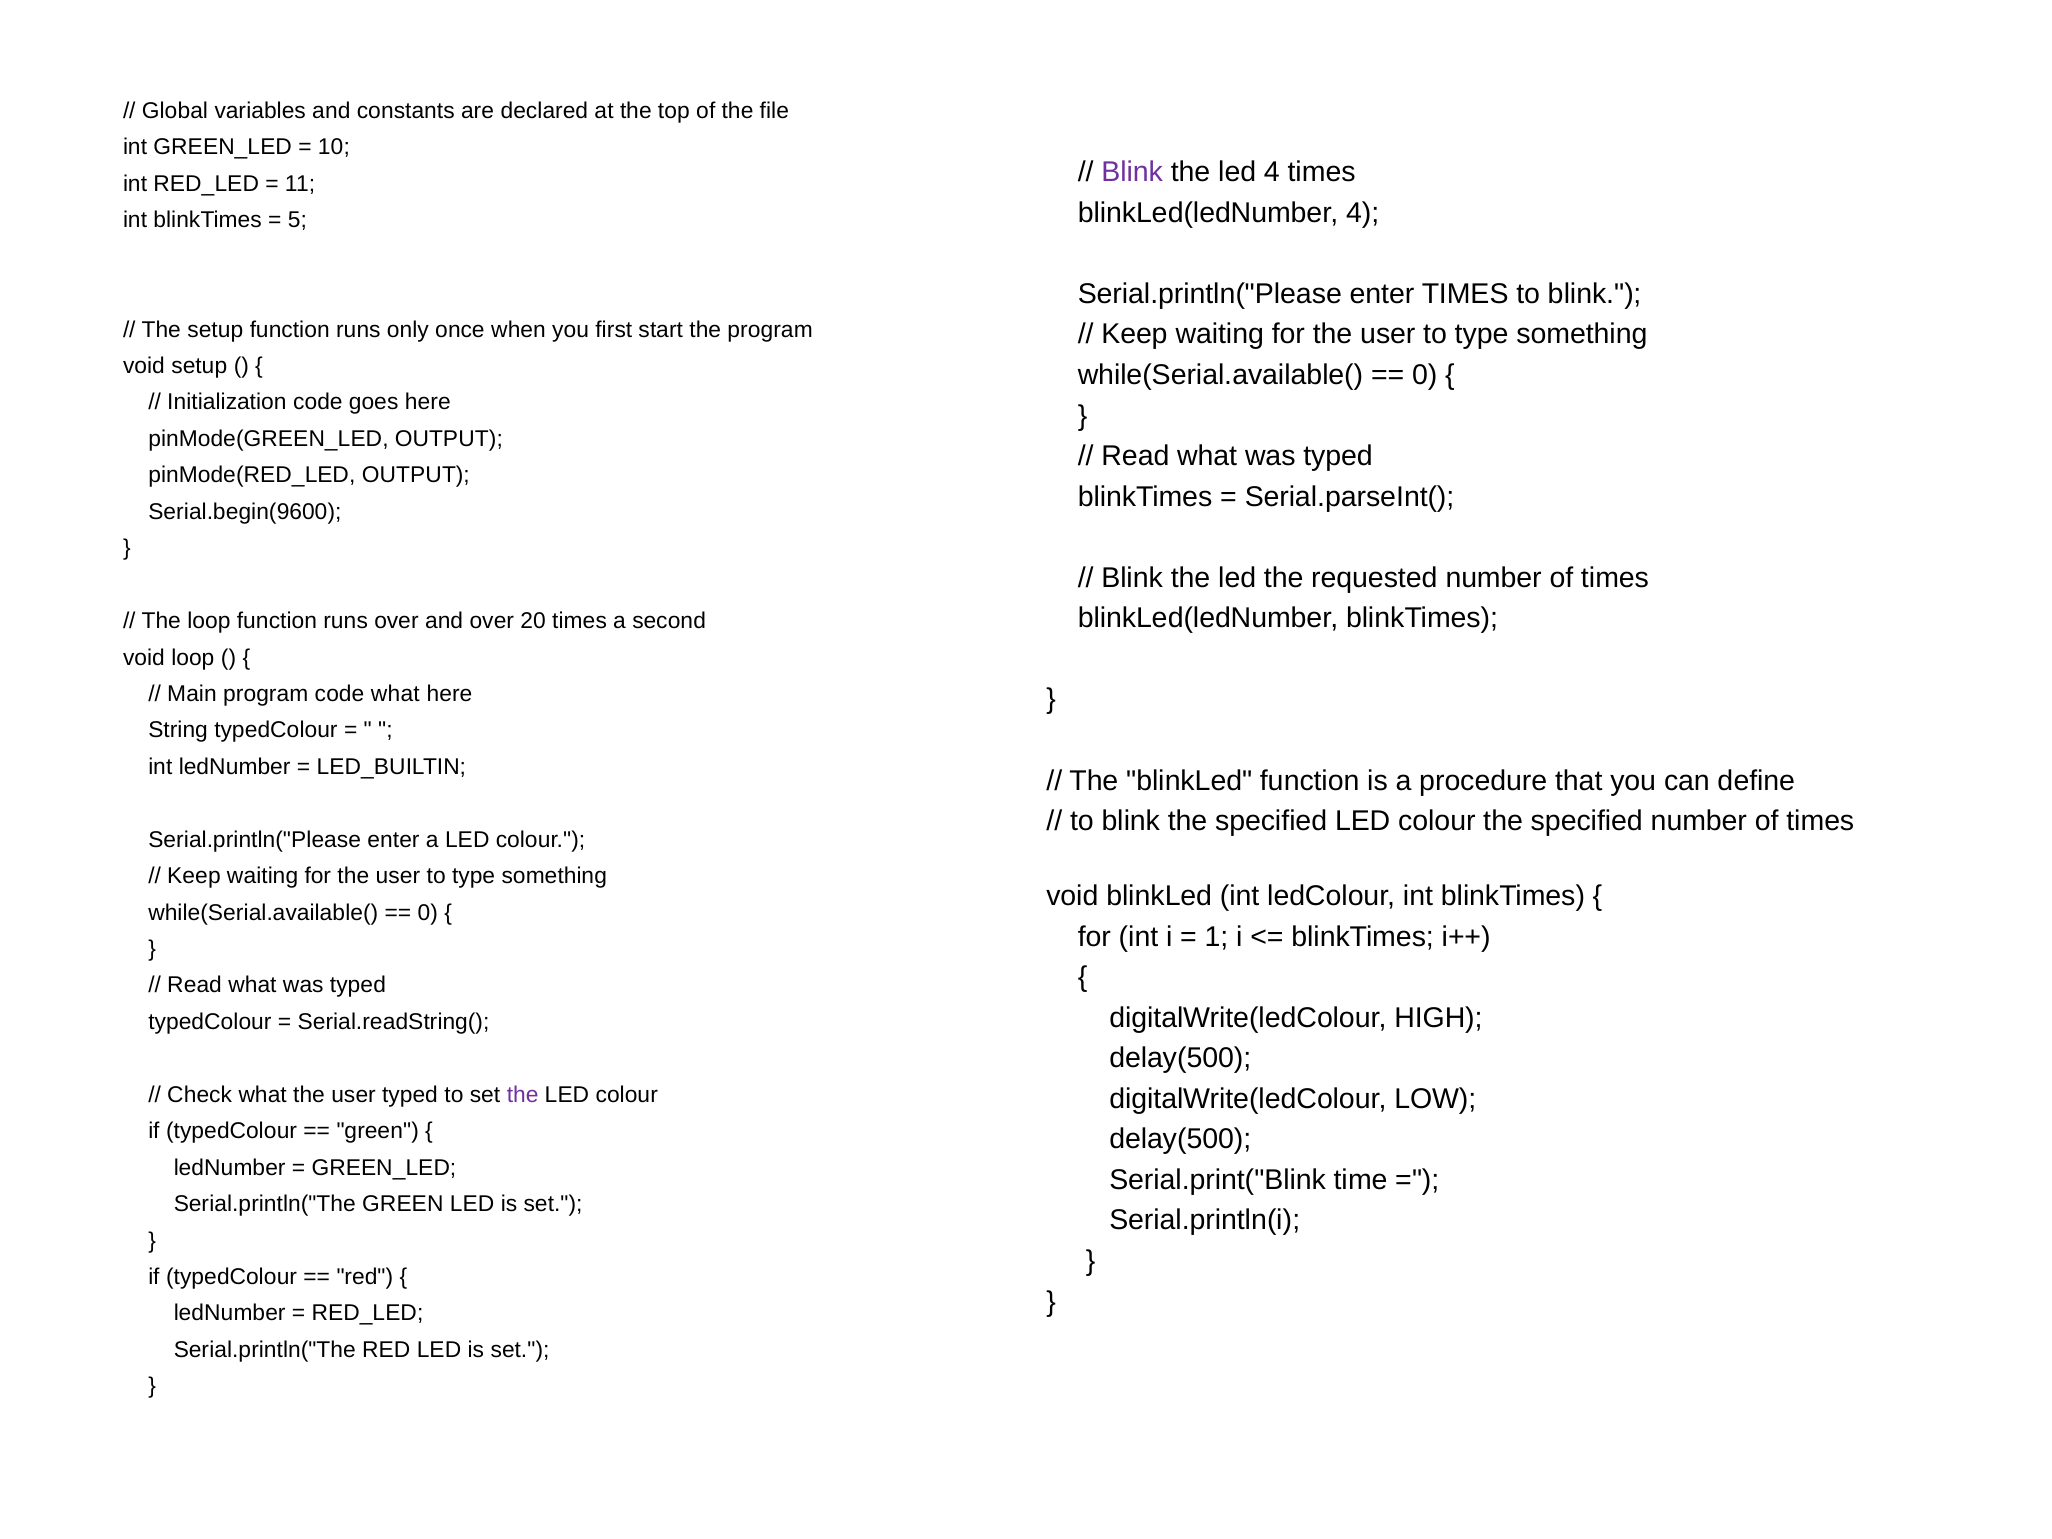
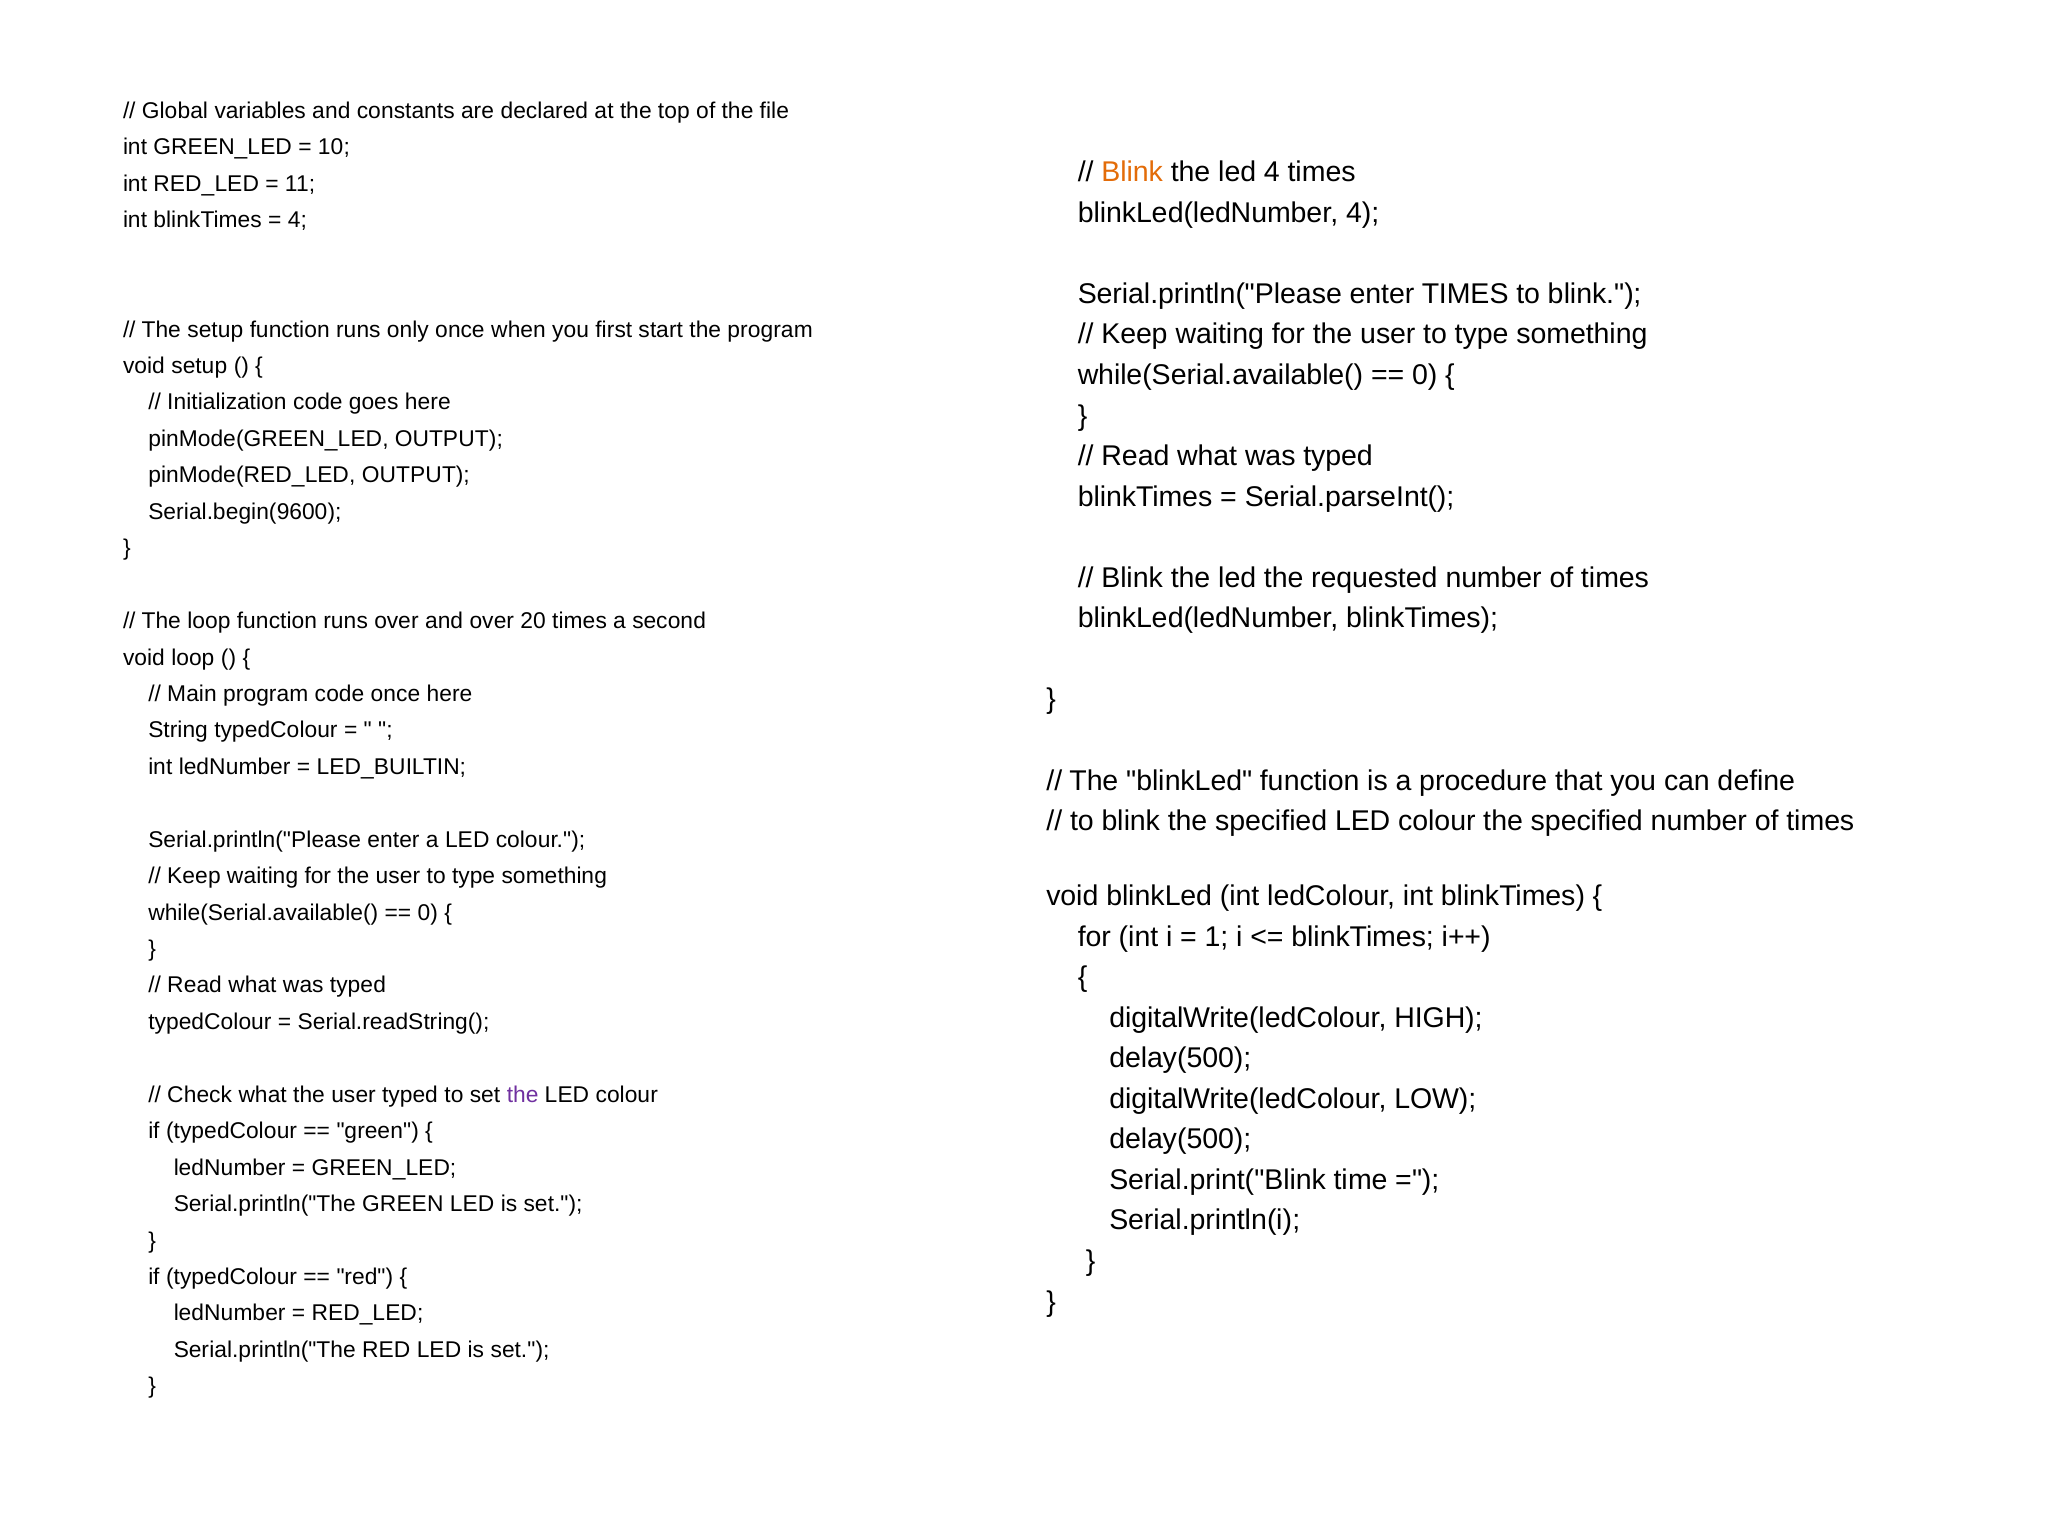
Blink colour: purple -> orange (1132, 172)
5: 5 -> 4 (297, 220)
code what: what -> once (395, 694)
